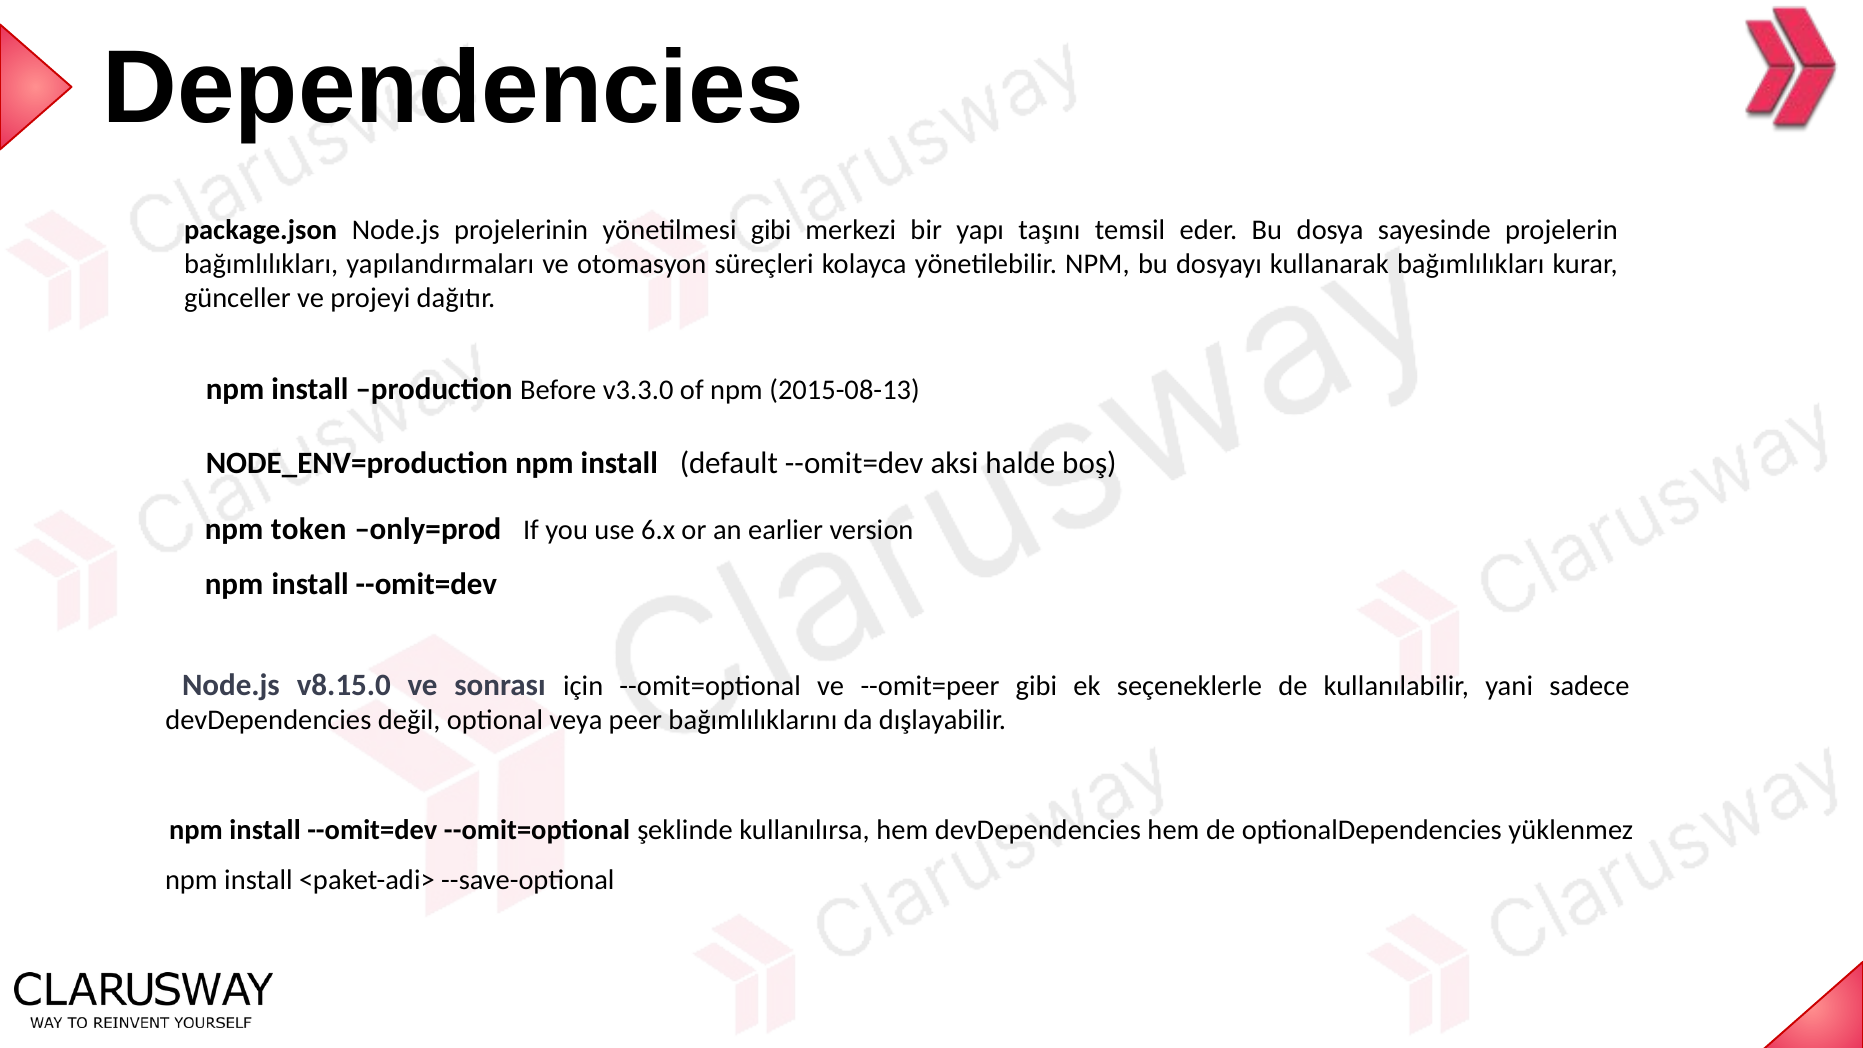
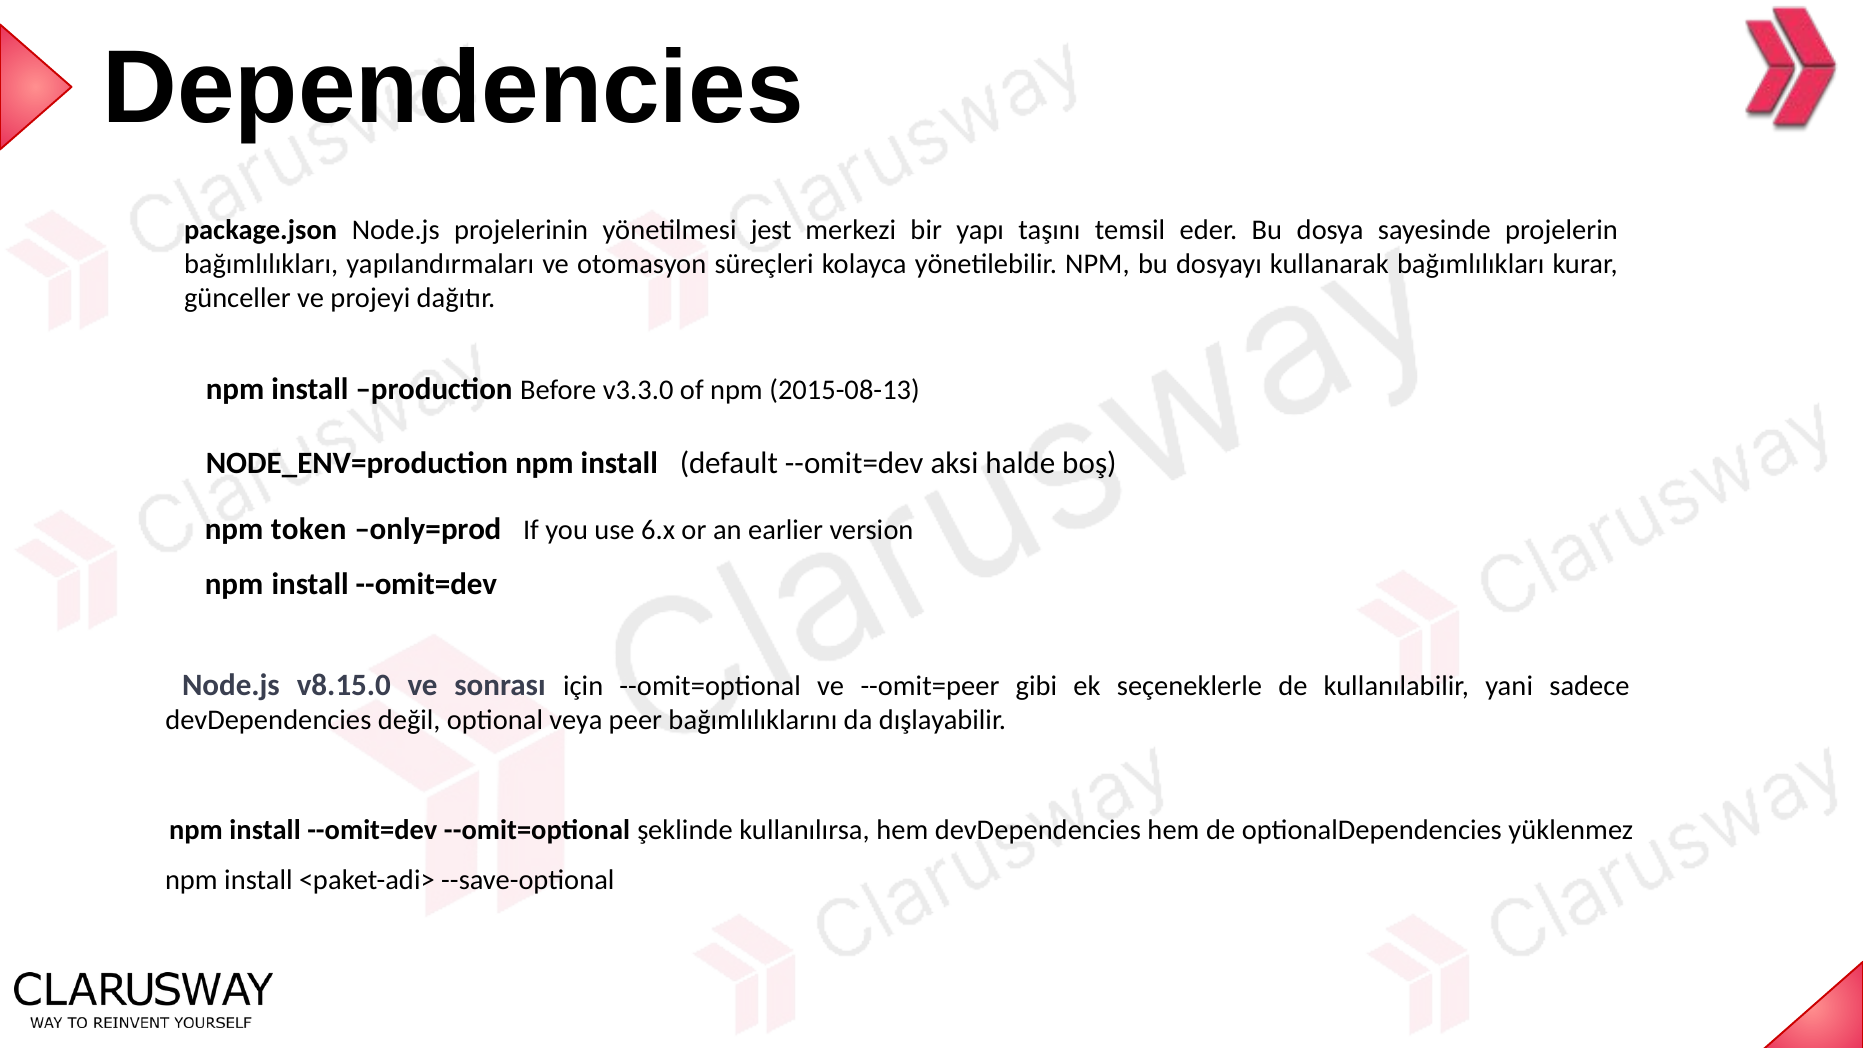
yönetilmesi gibi: gibi -> jest (771, 230)
